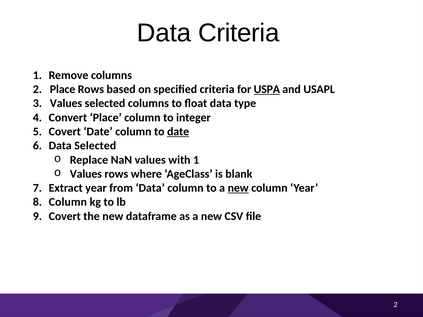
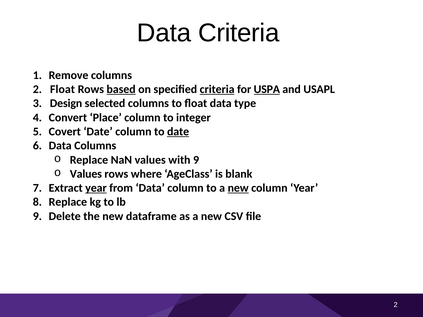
2 Place: Place -> Float (62, 89)
based underline: none -> present (121, 89)
criteria underline: none -> present (217, 89)
3 Values: Values -> Design (66, 104)
Data Selected: Selected -> Columns (95, 146)
with 1: 1 -> 9 (196, 160)
year underline: none -> present (96, 188)
Column: Column -> Replace (68, 202)
Covert: Covert -> Delete (65, 216)
